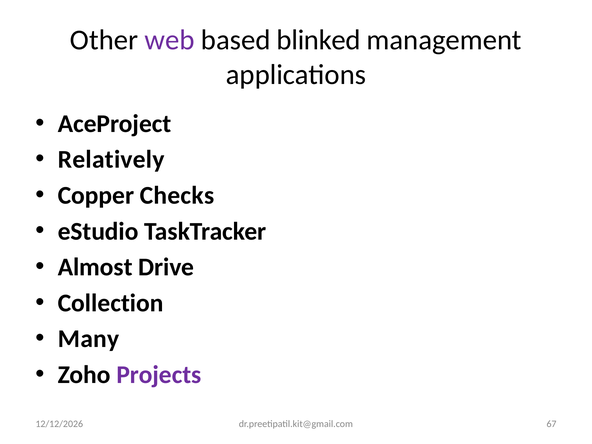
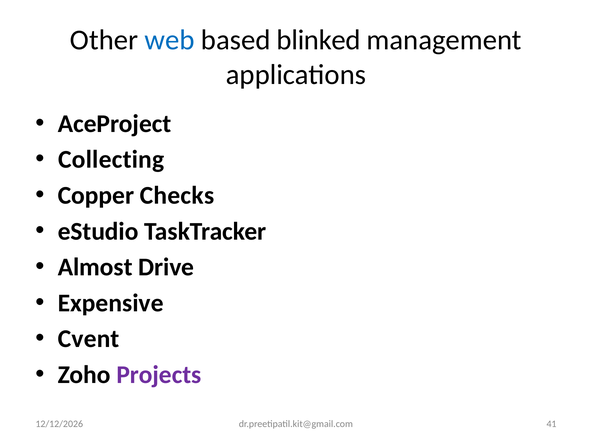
web colour: purple -> blue (170, 40)
Relatively: Relatively -> Collecting (111, 160)
Collection: Collection -> Expensive (111, 303)
Many: Many -> Cvent (89, 339)
67: 67 -> 41 (551, 424)
